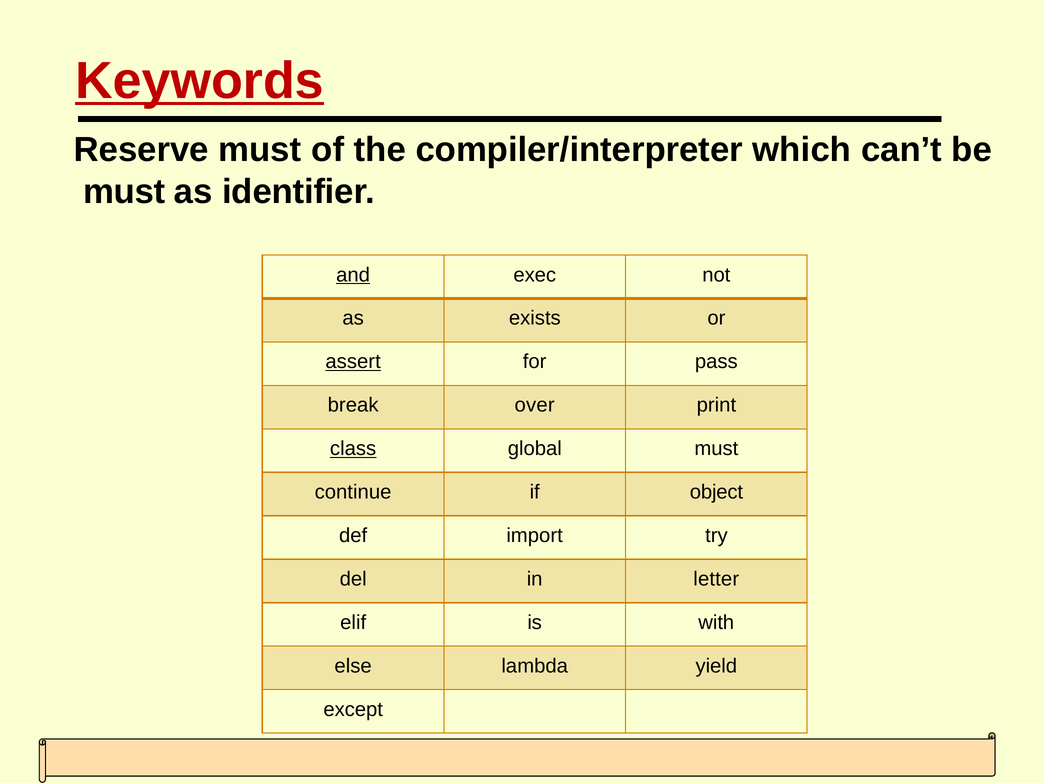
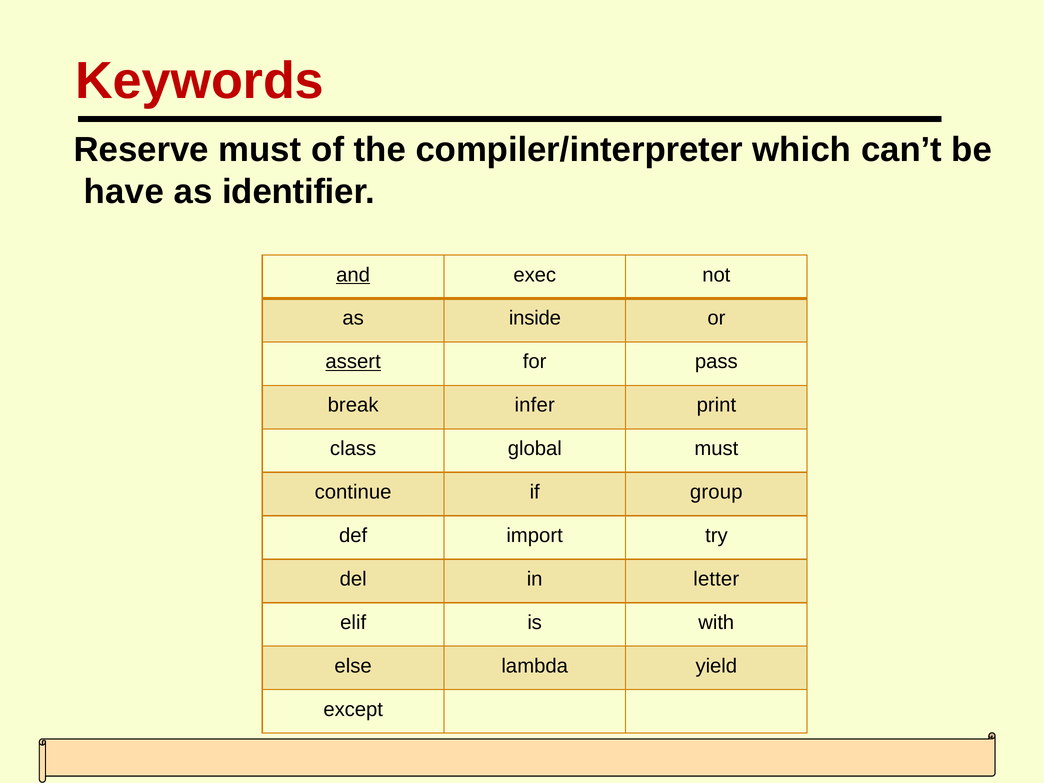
Keywords underline: present -> none (199, 81)
must: must -> have (124, 192)
exists: exists -> inside (535, 318)
over: over -> infer (535, 405)
class underline: present -> none (353, 449)
object: object -> group (716, 492)
